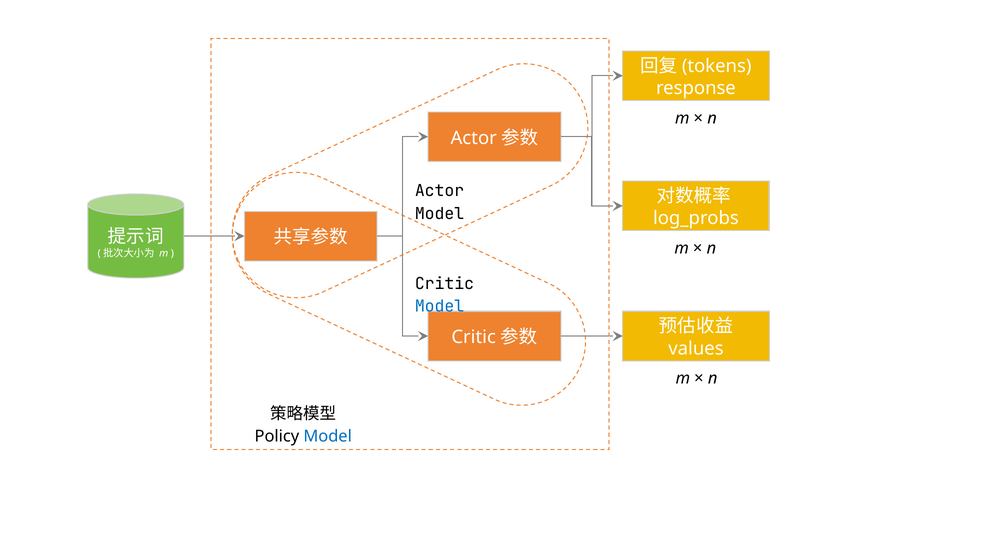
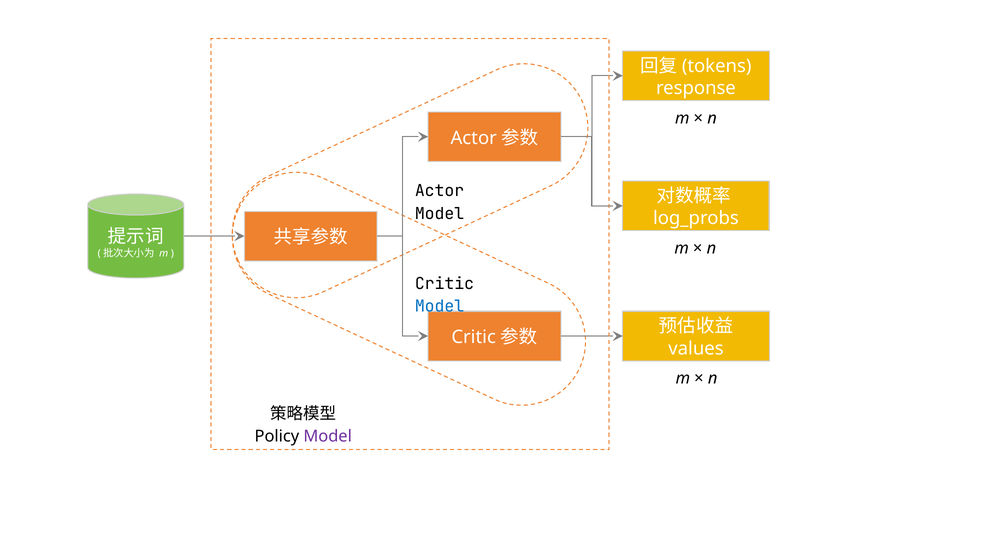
Model colour: blue -> purple (328, 437)
